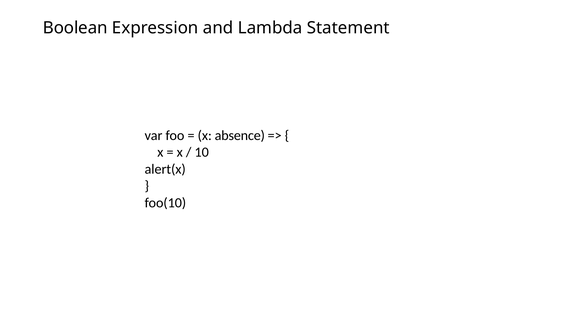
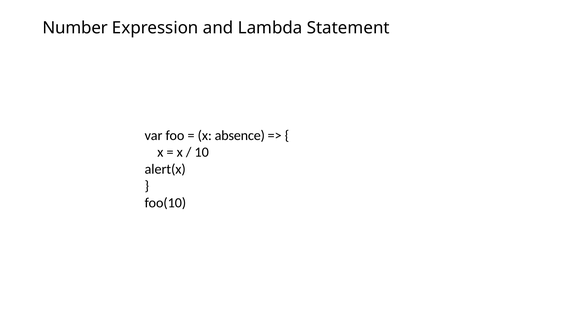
Boolean: Boolean -> Number (75, 28)
